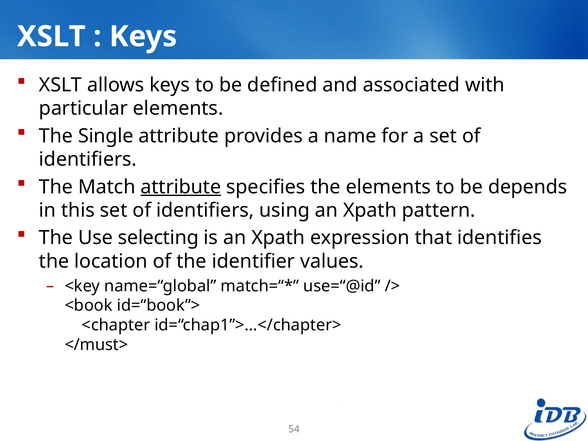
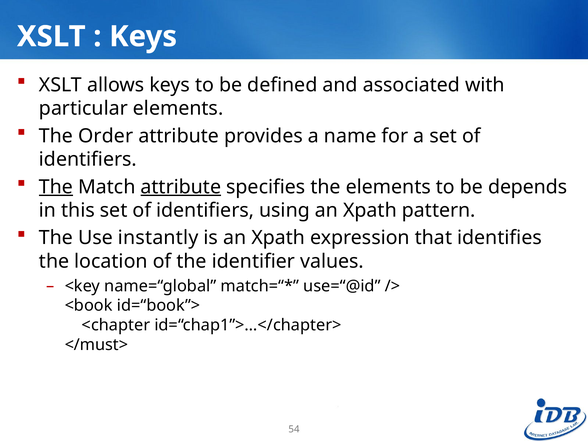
Single: Single -> Order (106, 136)
The underline: none -> present (56, 187)
selecting: selecting -> instantly (158, 238)
